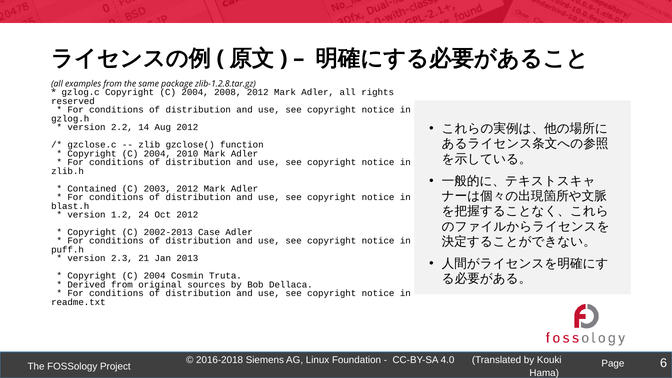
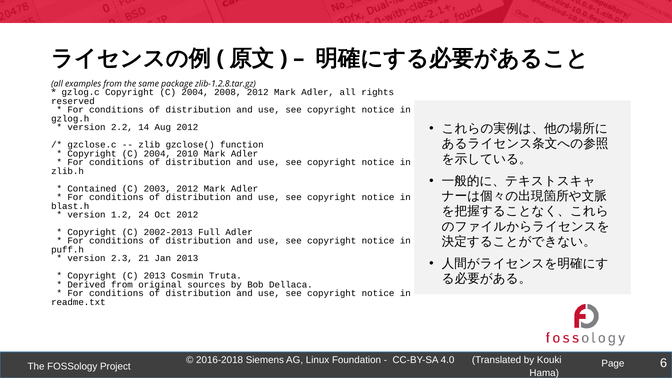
Case: Case -> Full (209, 232)
2004: 2004 -> 2013 (155, 276)
